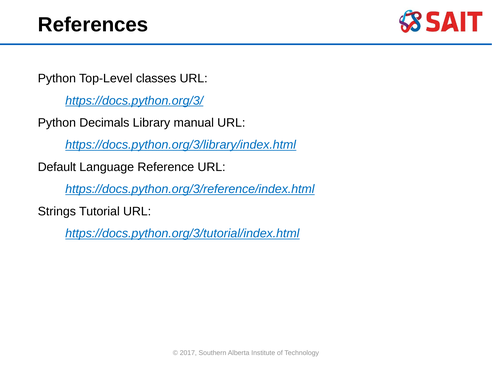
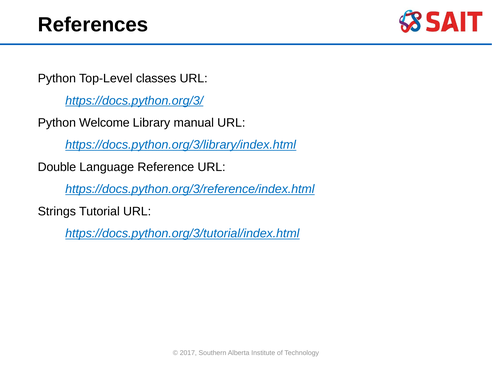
Decimals: Decimals -> Welcome (104, 123)
Default: Default -> Double (57, 167)
